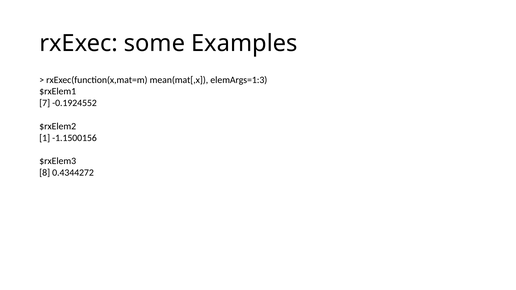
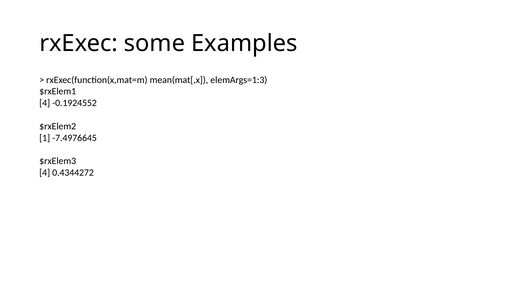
7: 7 -> 4 (45, 103)
-1.1500156: -1.1500156 -> -7.4976645 (75, 138)
8: 8 -> 4 (45, 173)
